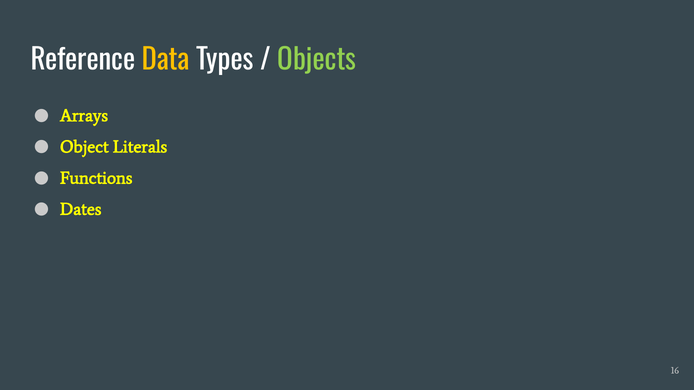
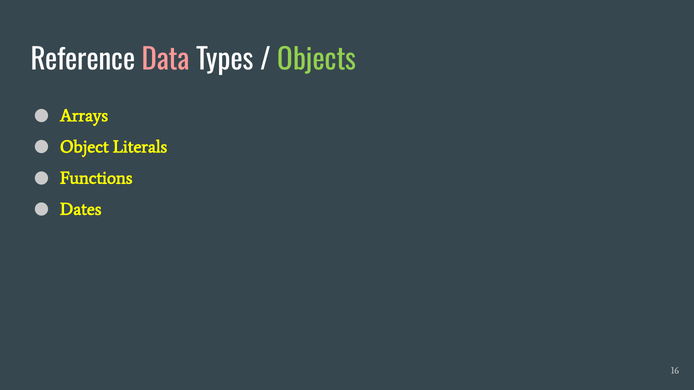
Data colour: yellow -> pink (166, 60)
